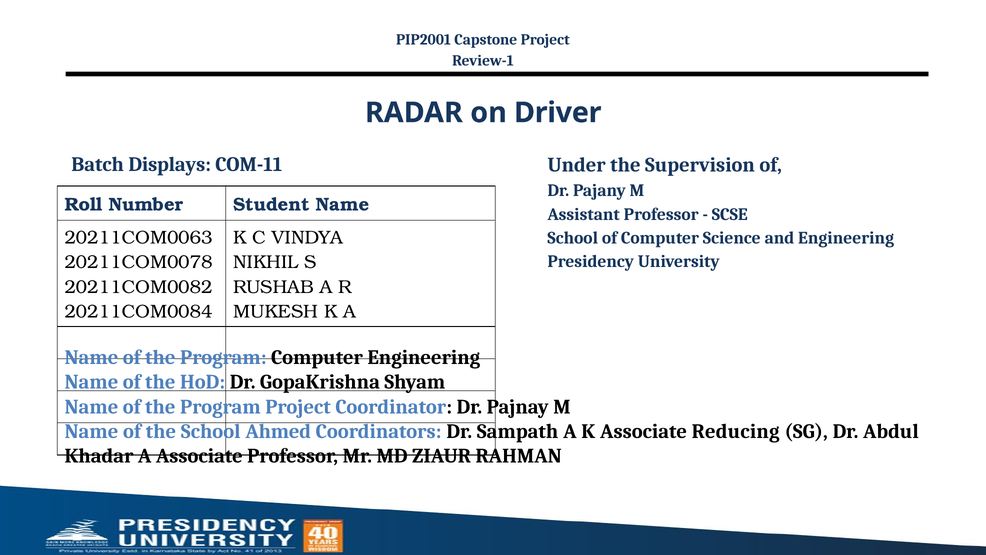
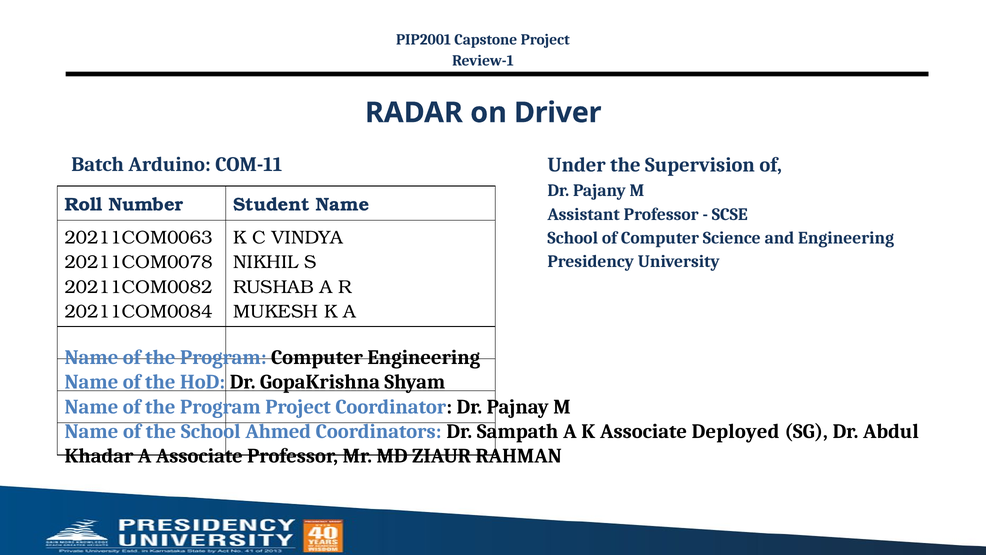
Displays: Displays -> Arduino (170, 164)
Reducing: Reducing -> Deployed (736, 431)
